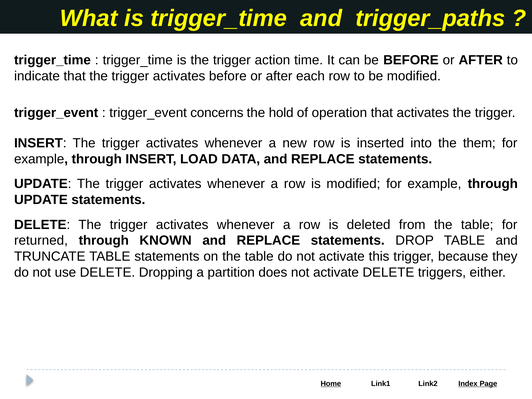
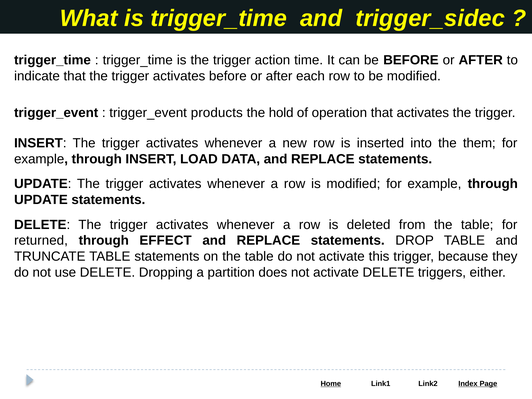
trigger_paths: trigger_paths -> trigger_sidec (430, 18)
concerns: concerns -> products (217, 113)
KNOWN: KNOWN -> EFFECT (166, 241)
